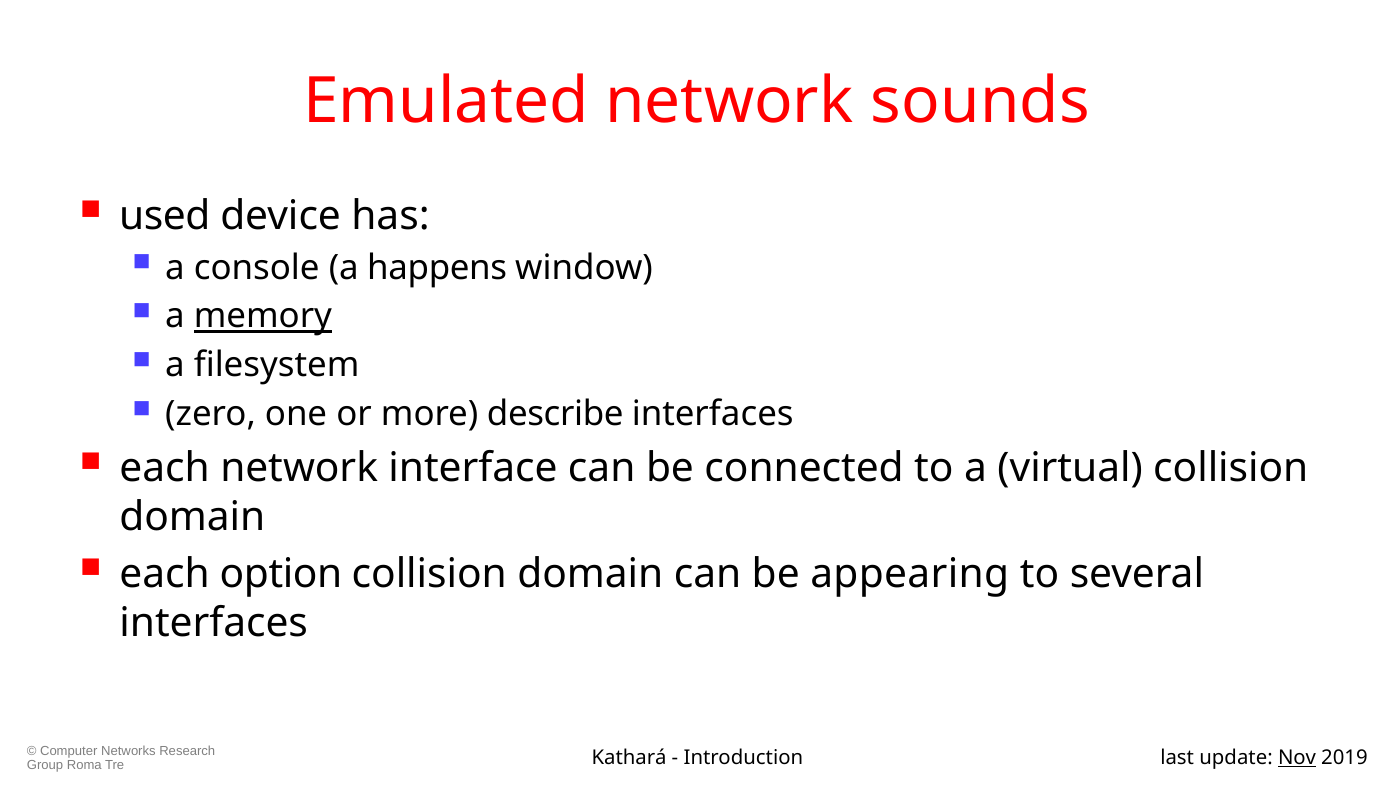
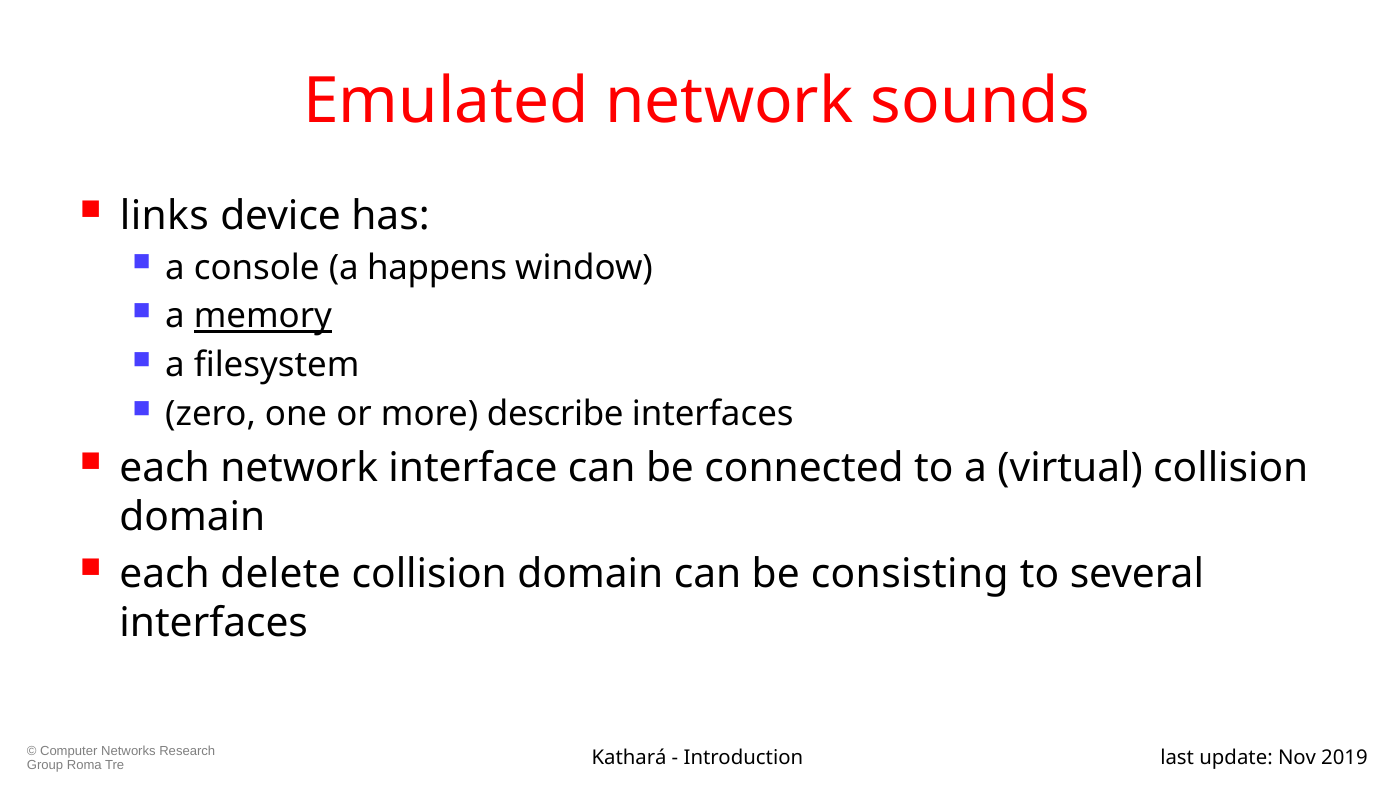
used: used -> links (164, 216)
option: option -> delete (281, 574)
appearing: appearing -> consisting (910, 574)
Nov underline: present -> none (1297, 757)
